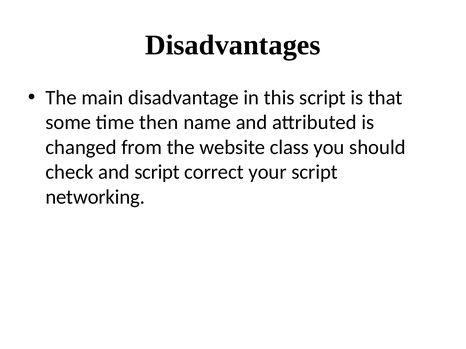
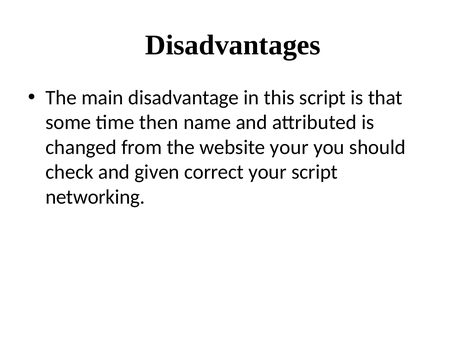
website class: class -> your (289, 147)
and script: script -> given (157, 172)
